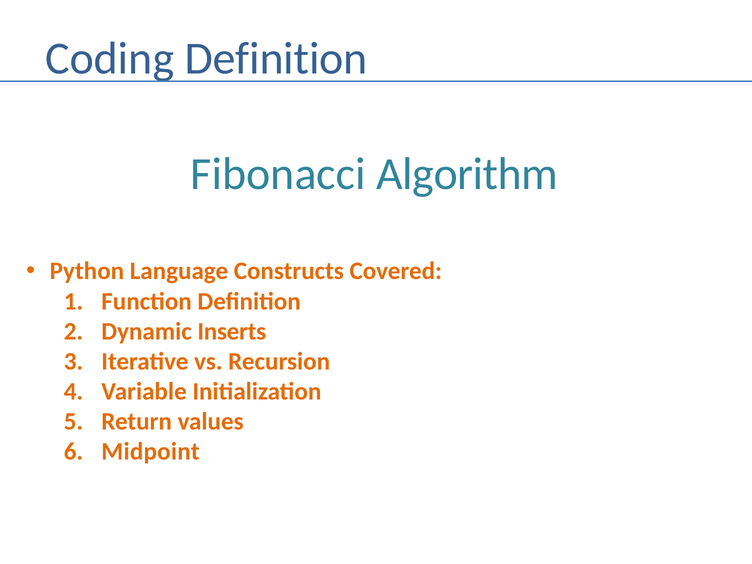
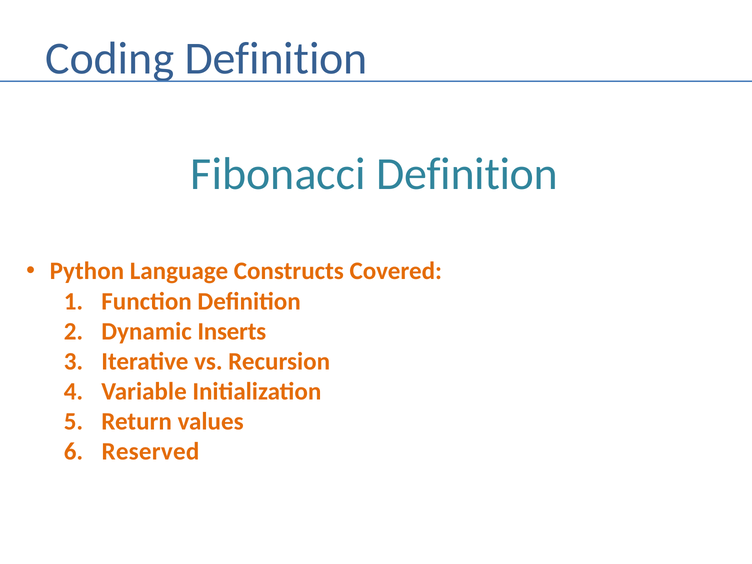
Fibonacci Algorithm: Algorithm -> Definition (467, 174)
Midpoint: Midpoint -> Reserved (150, 452)
